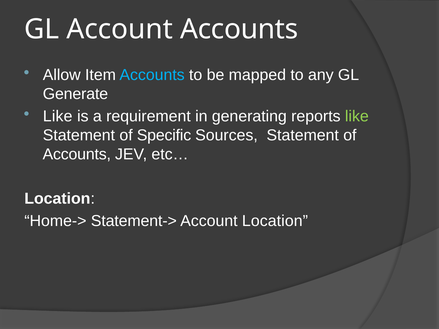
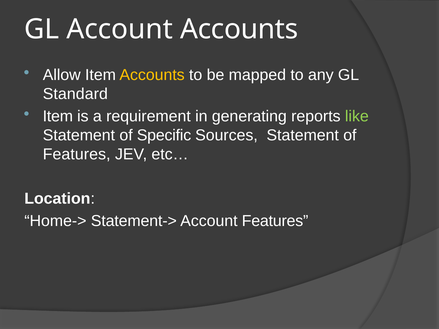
Accounts colour: light blue -> yellow (152, 75)
Generate: Generate -> Standard (75, 94)
Like: Like -> Item (58, 116)
Accounts: Accounts -> Features (77, 154)
Account Location: Location -> Features (275, 221)
